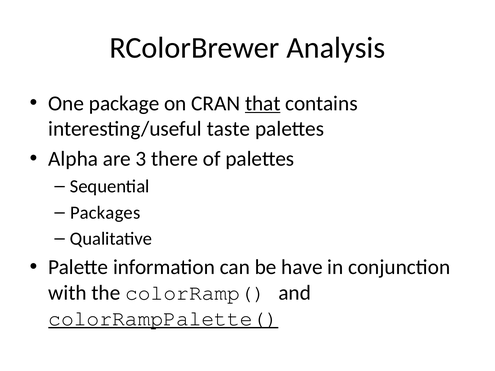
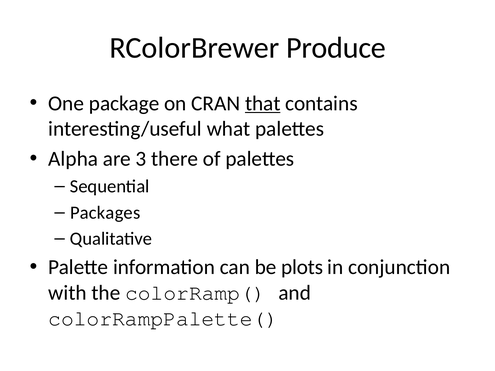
Analysis: Analysis -> Produce (336, 48)
taste: taste -> what (229, 129)
have: have -> plots (302, 267)
colorRampPalette( underline: present -> none (163, 319)
